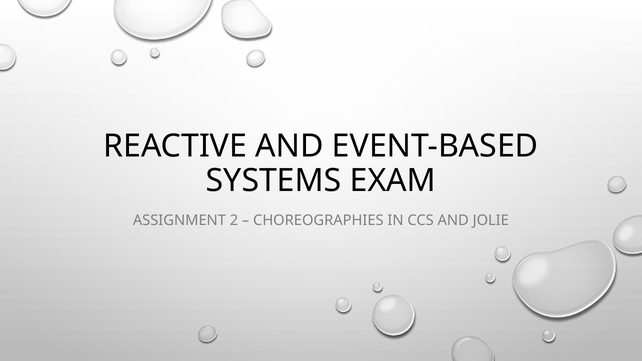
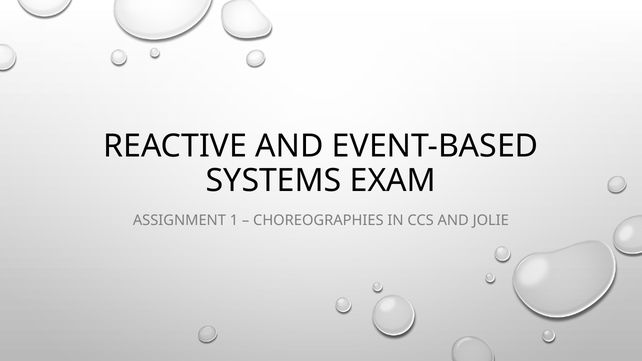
2: 2 -> 1 (234, 220)
